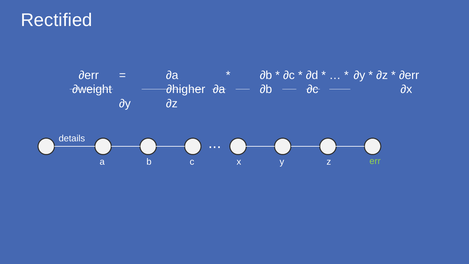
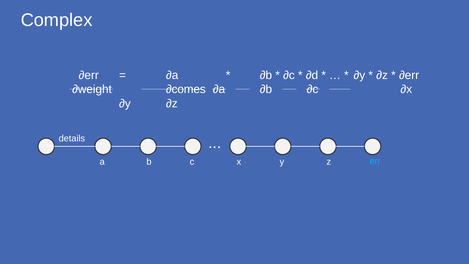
Rectified: Rectified -> Complex (57, 20)
∂higher: ∂higher -> ∂comes (186, 89)
err colour: light green -> light blue (375, 161)
